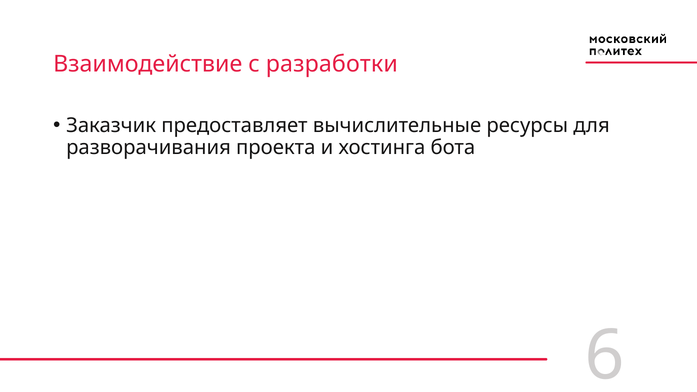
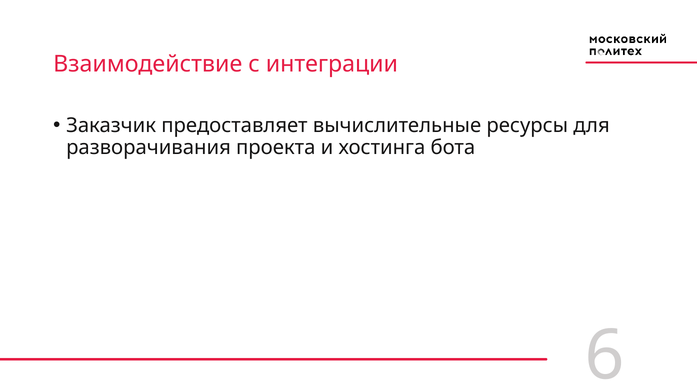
разработки: разработки -> интеграции (332, 64)
